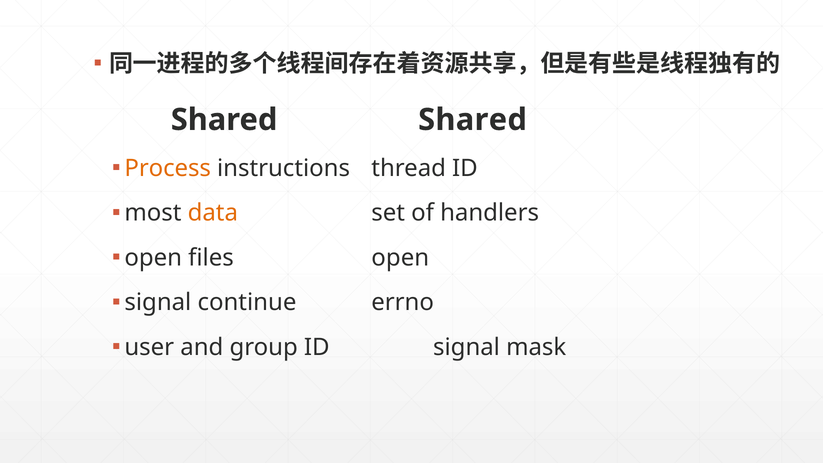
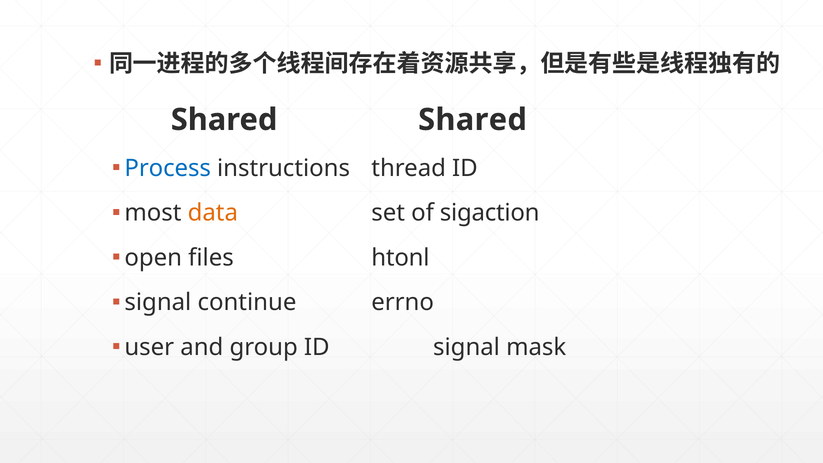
Process colour: orange -> blue (168, 168)
handlers: handlers -> sigaction (490, 213)
files open: open -> htonl (400, 258)
